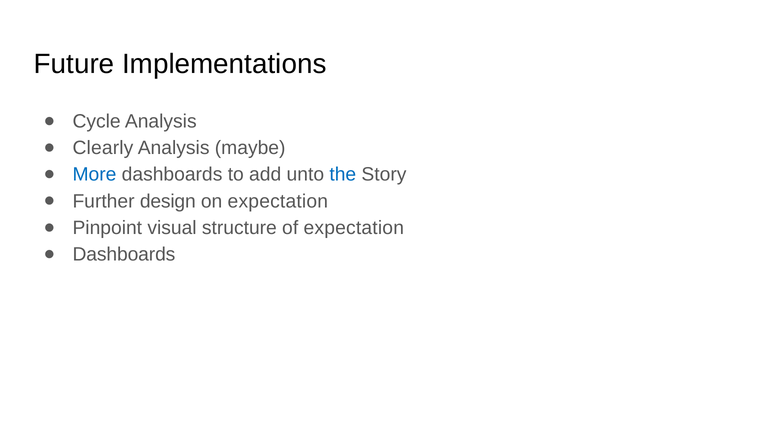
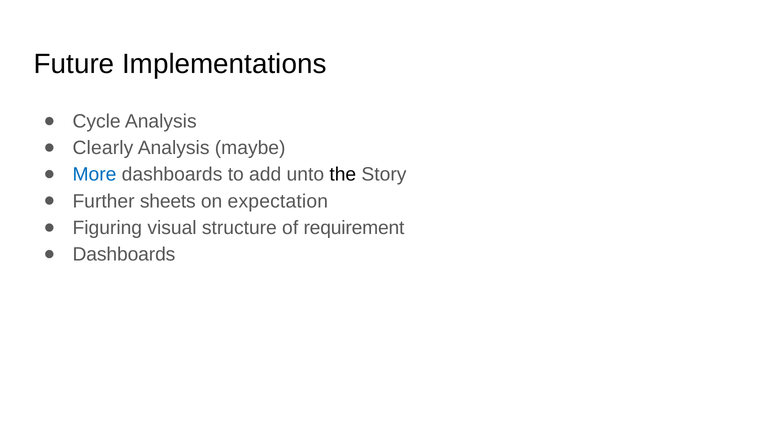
the colour: blue -> black (343, 174)
design: design -> sheets (168, 201)
Pinpoint: Pinpoint -> Figuring (107, 228)
of expectation: expectation -> requirement (354, 228)
